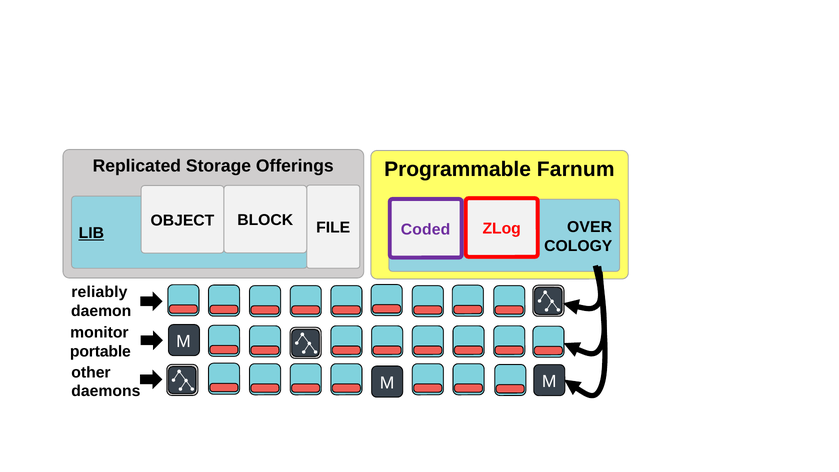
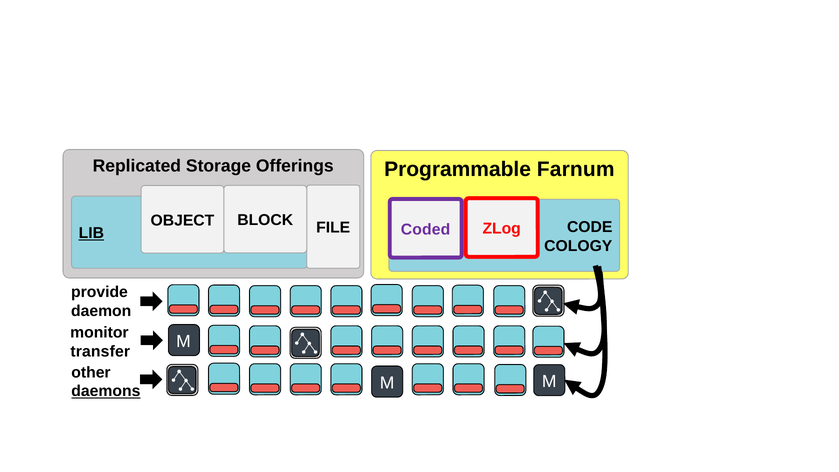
OVER: OVER -> CODE (590, 227)
reliably: reliably -> provide (99, 292)
portable: portable -> transfer (100, 351)
daemons underline: none -> present (106, 391)
